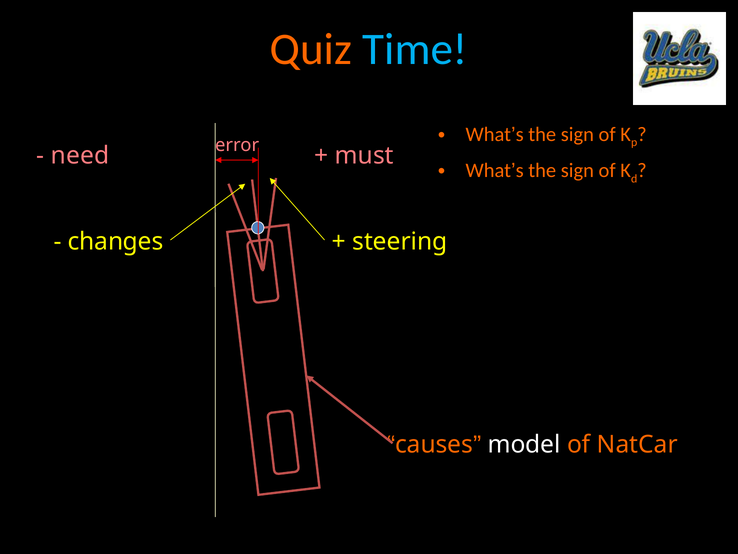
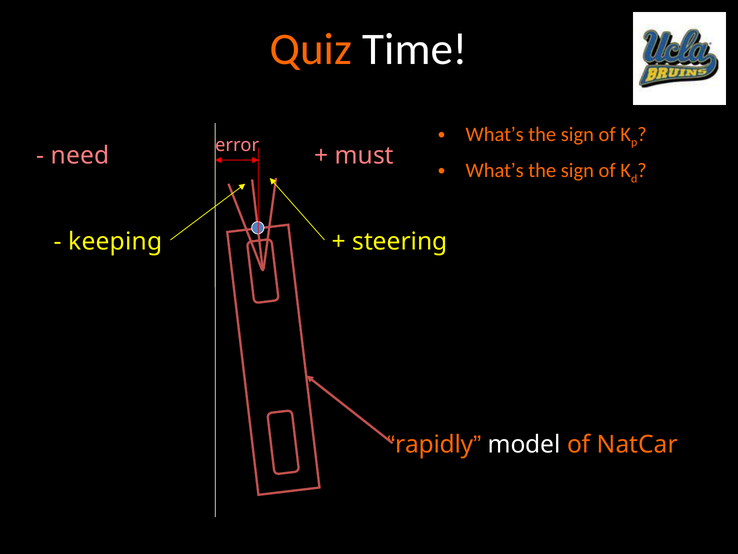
Time colour: light blue -> white (415, 49)
changes: changes -> keeping (115, 241)
causes: causes -> rapidly (434, 444)
